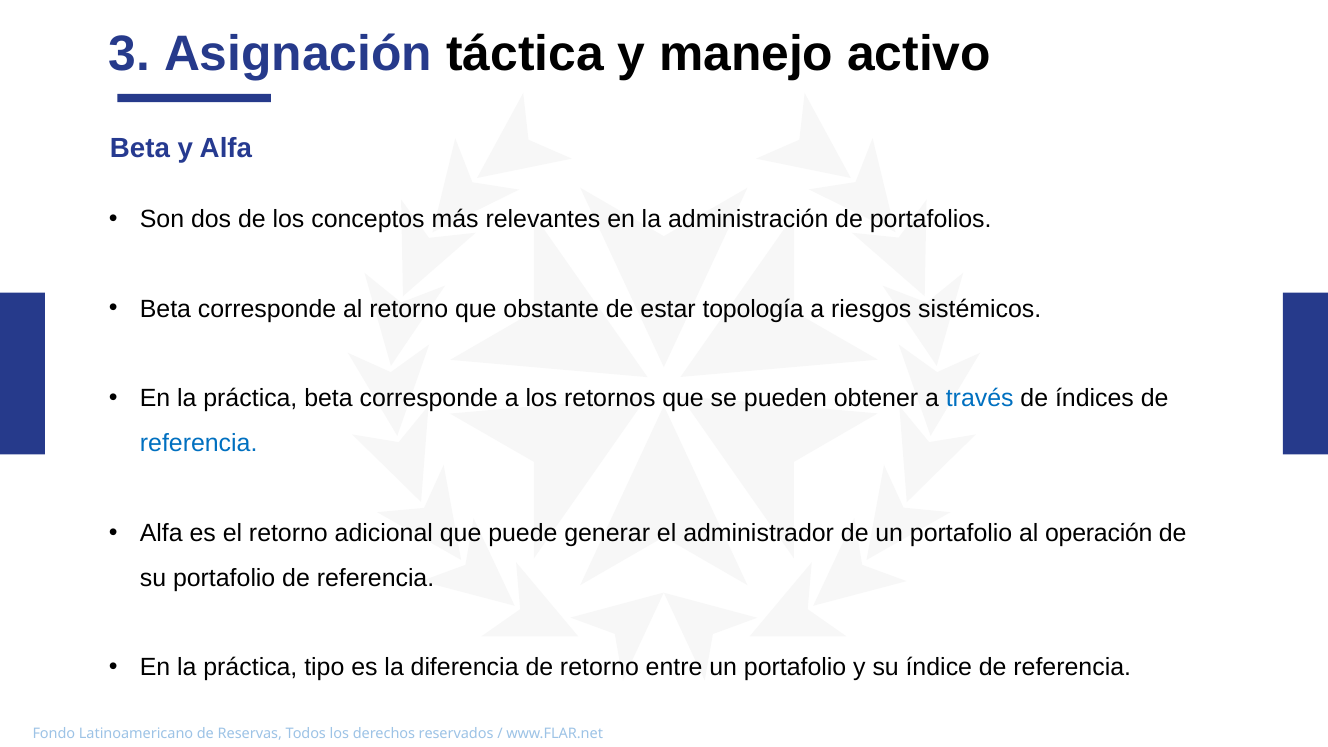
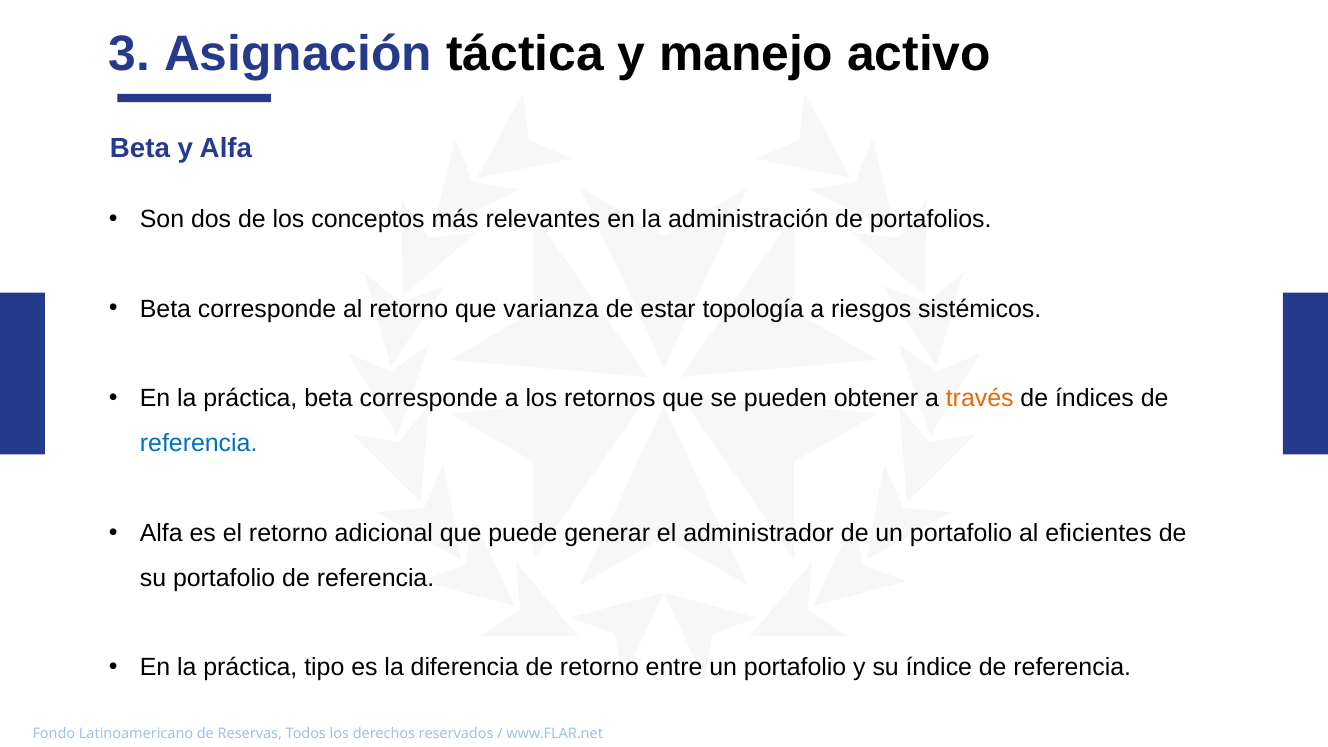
obstante: obstante -> varianza (551, 309)
través colour: blue -> orange (980, 399)
operación: operación -> eficientes (1099, 533)
